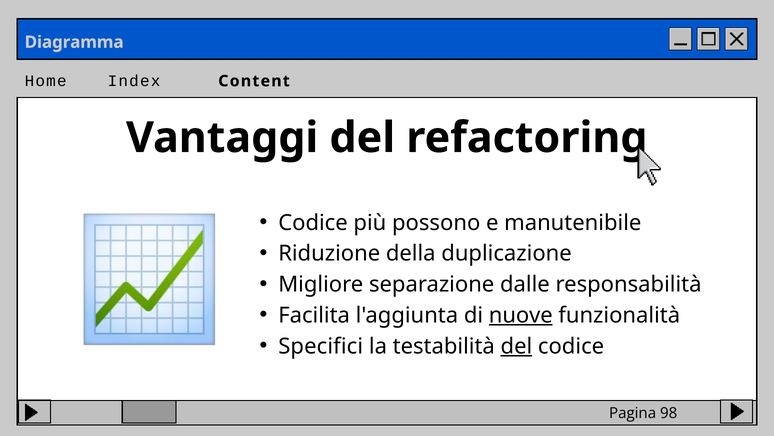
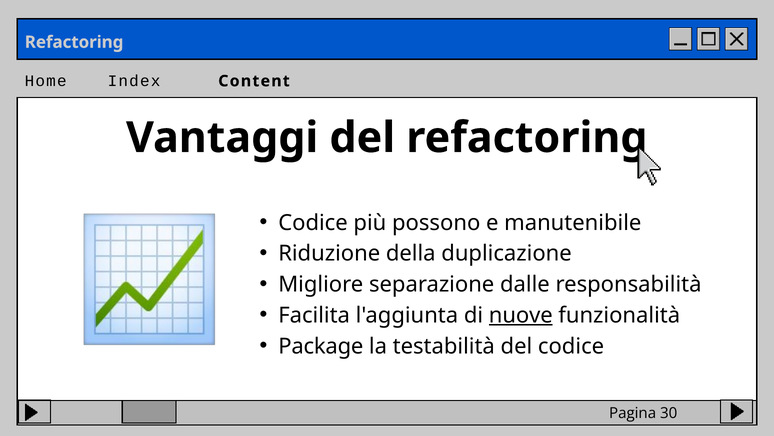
Diagramma: Diagramma -> Refactoring (74, 42)
Specifici: Specifici -> Package (321, 346)
del underline: present -> none (516, 346)
98: 98 -> 30 (669, 413)
